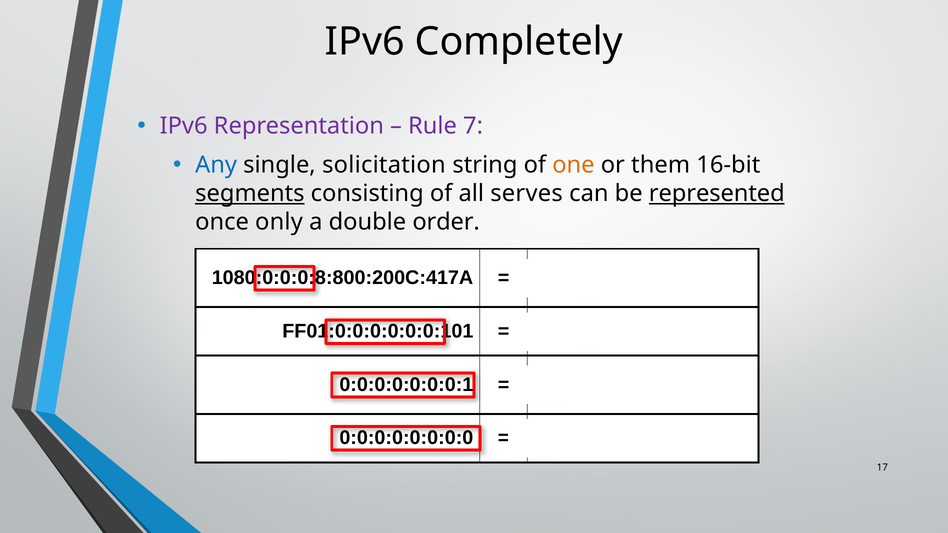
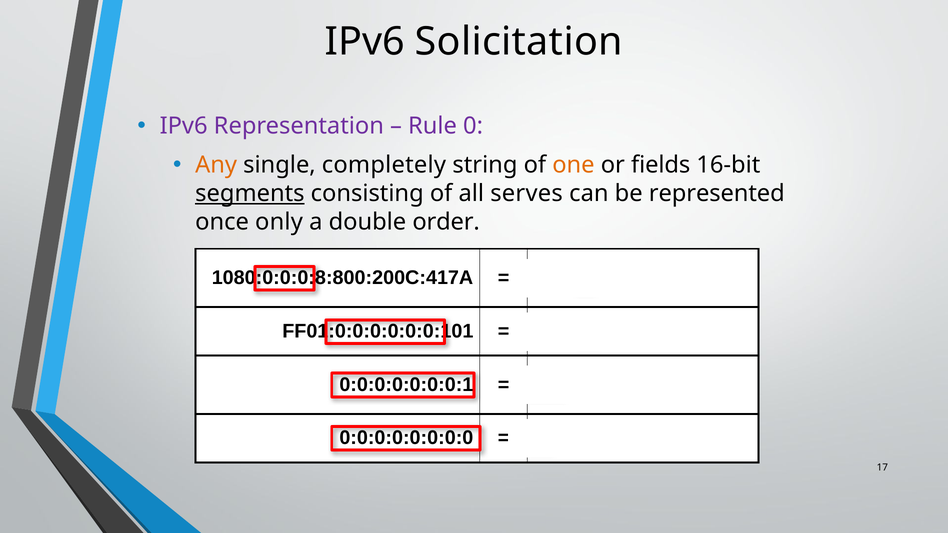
Completely: Completely -> Solicitation (519, 42)
7: 7 -> 0 (473, 126)
Any colour: blue -> orange (216, 165)
solicitation: solicitation -> completely (384, 165)
them: them -> fields (661, 165)
represented underline: present -> none (717, 194)
